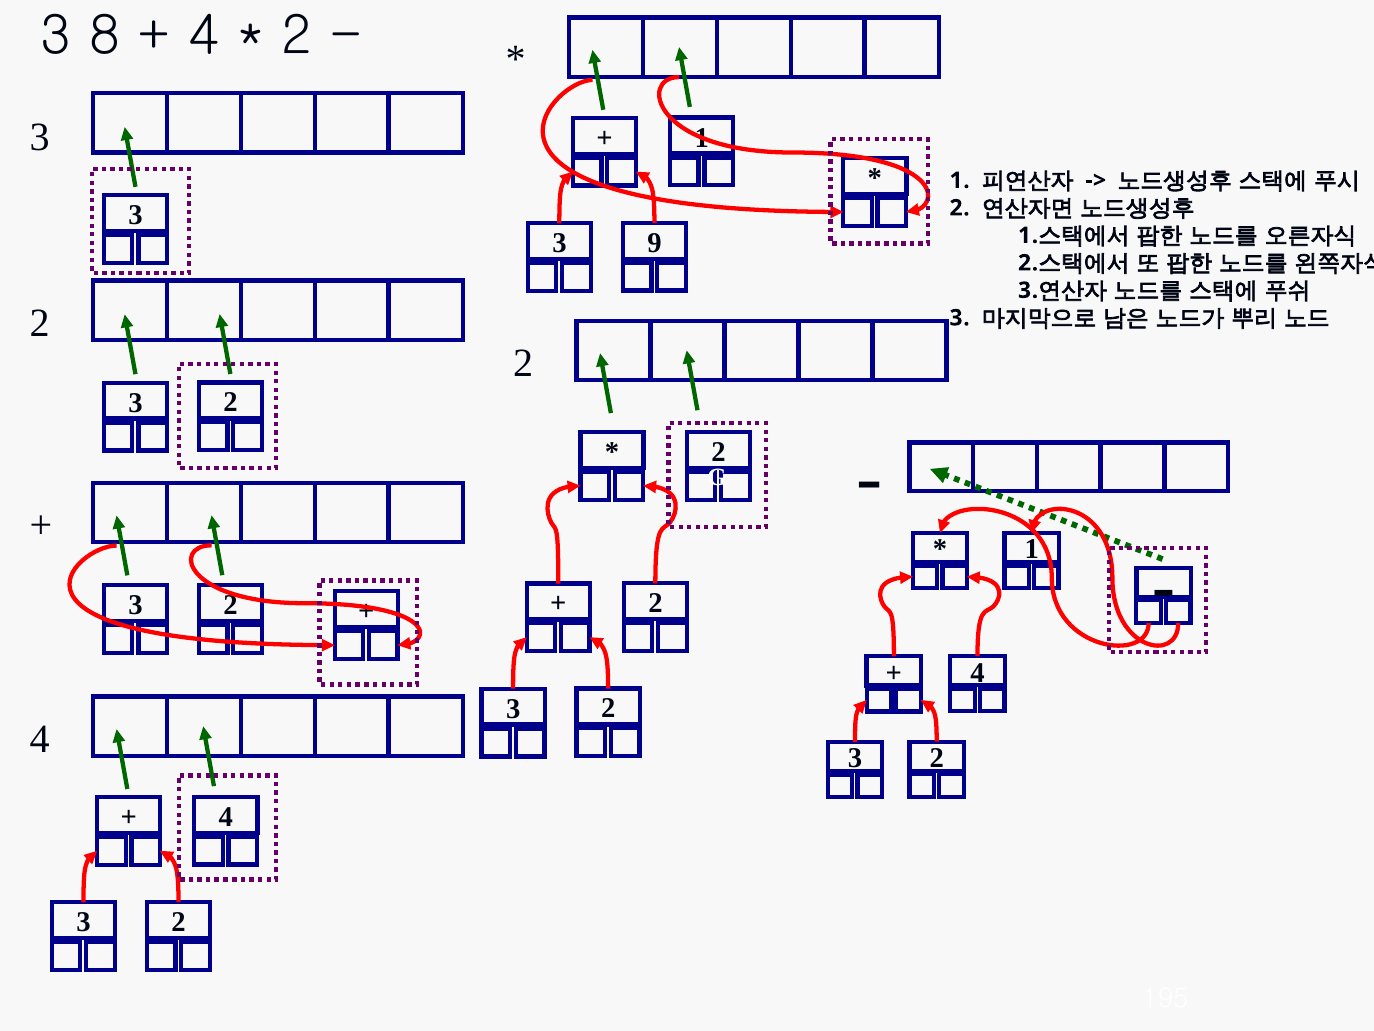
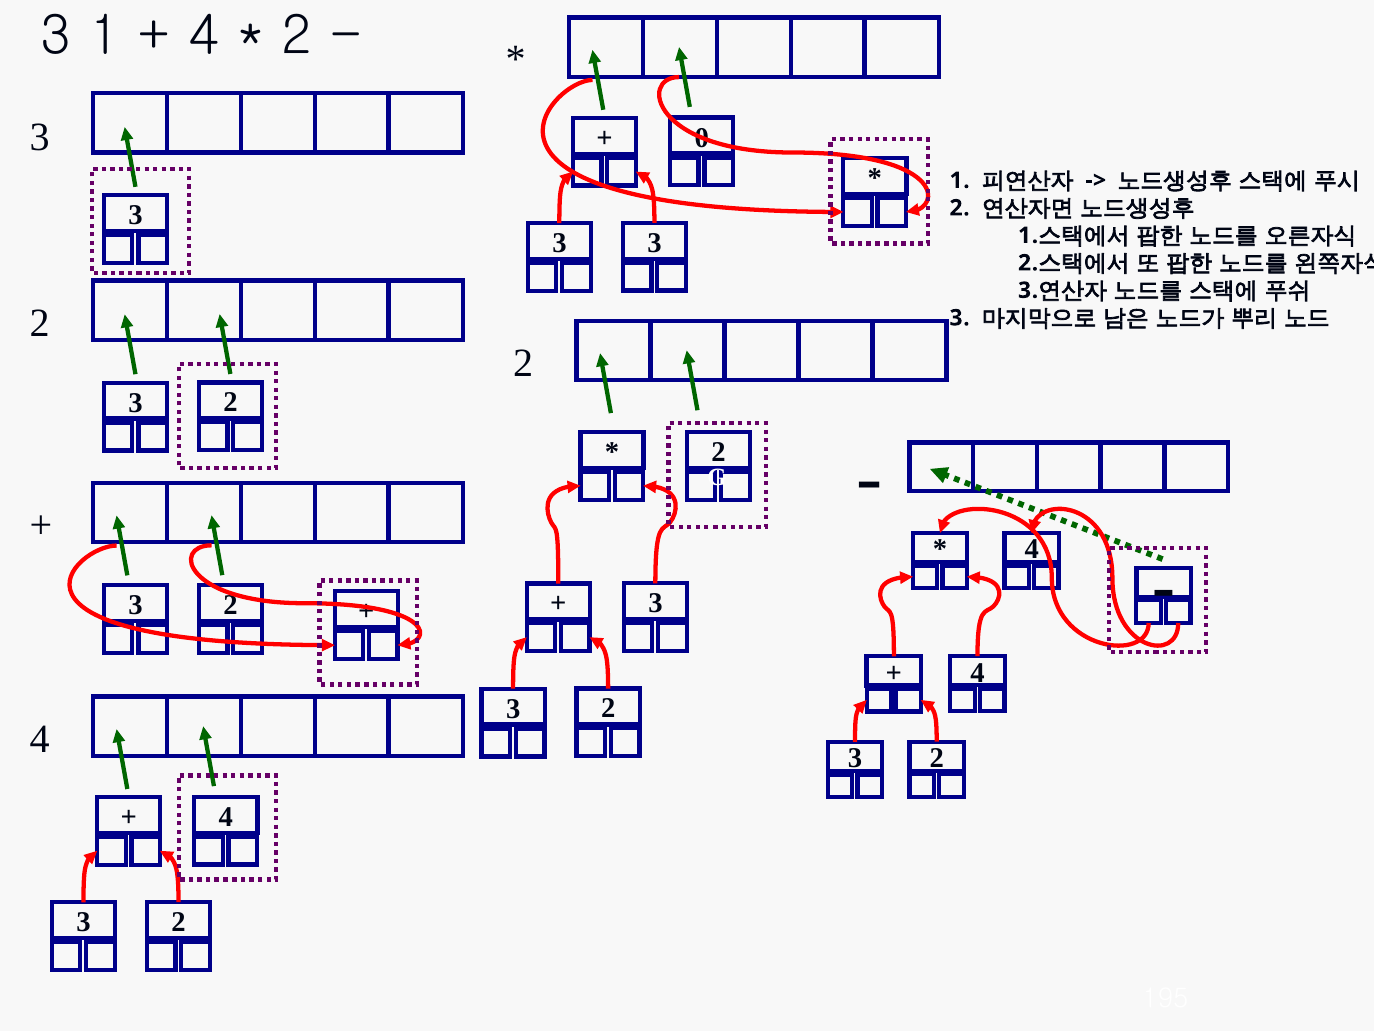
3 8: 8 -> 1 (105, 36)
1: 1 -> 0 (702, 138)
9: 9 -> 3 (655, 243)
1: 1 -> 4 (1032, 549)
2: 2 -> 3 (655, 603)
